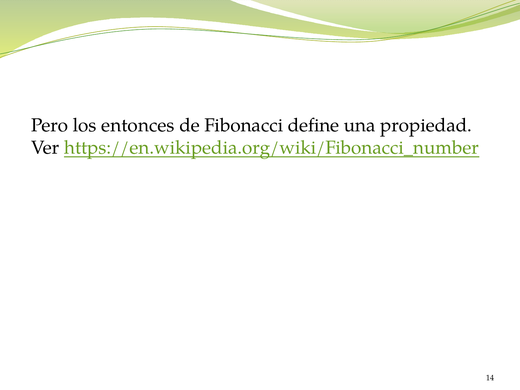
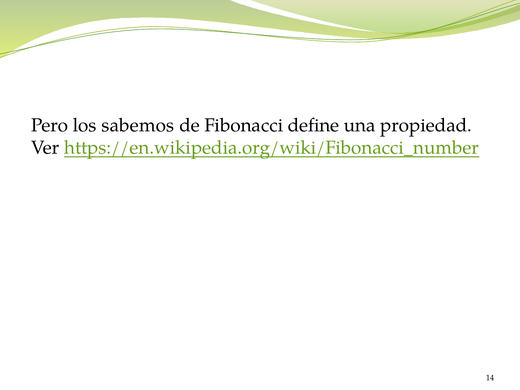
entonces: entonces -> sabemos (138, 125)
